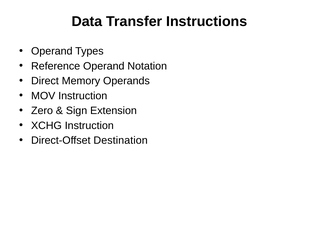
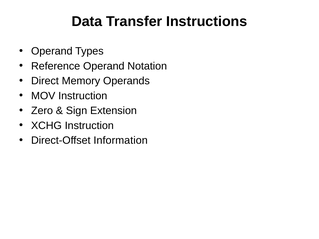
Destination: Destination -> Information (121, 141)
